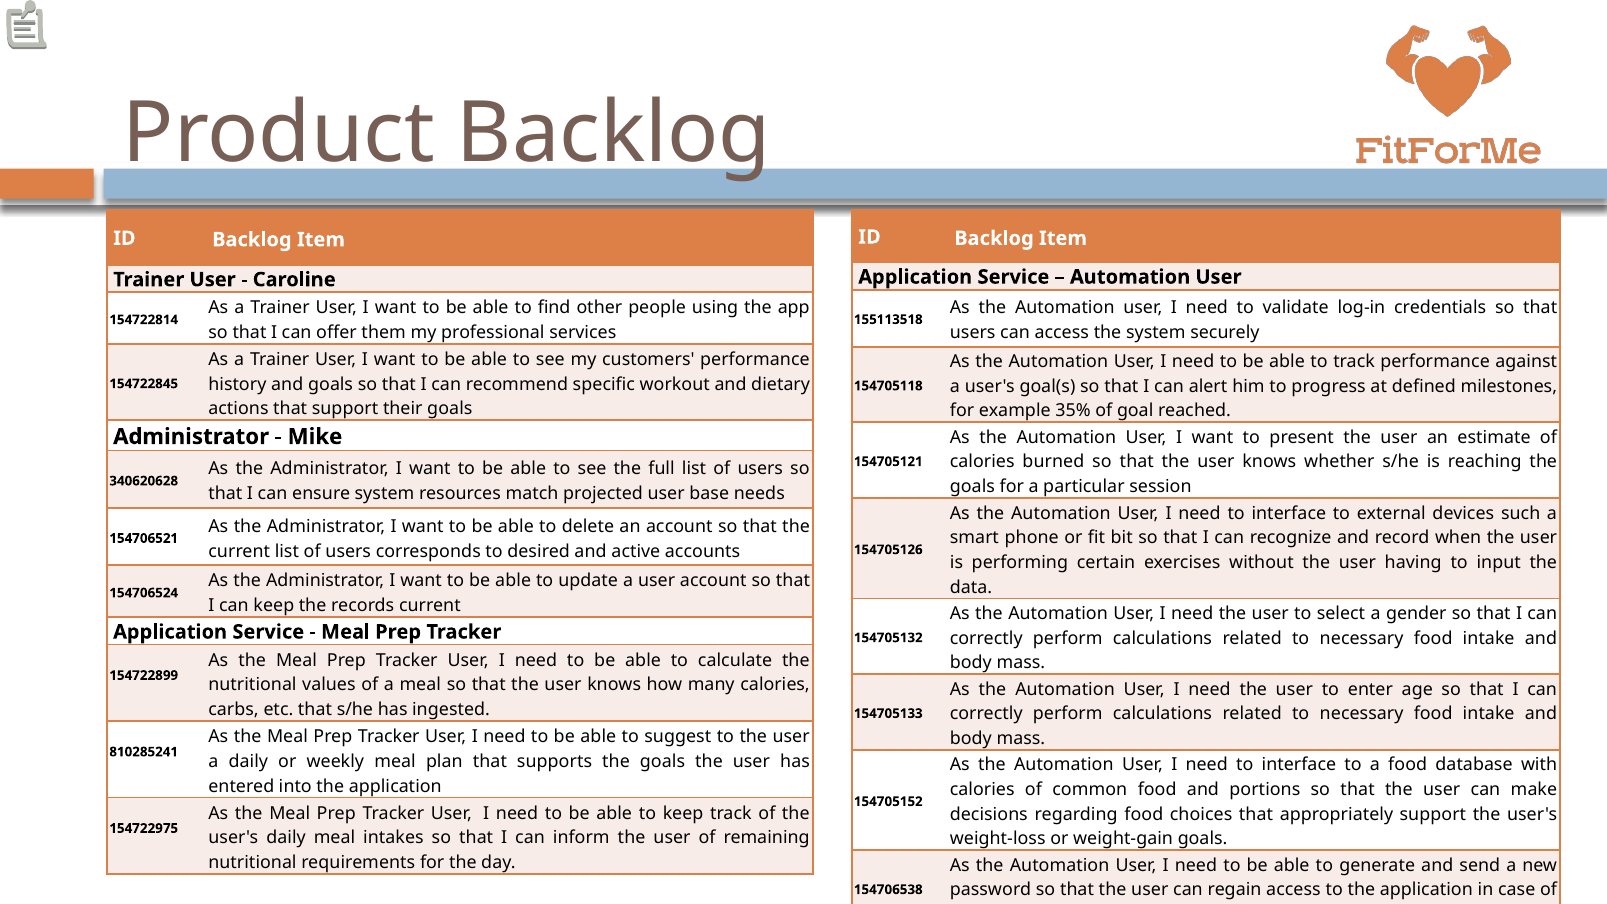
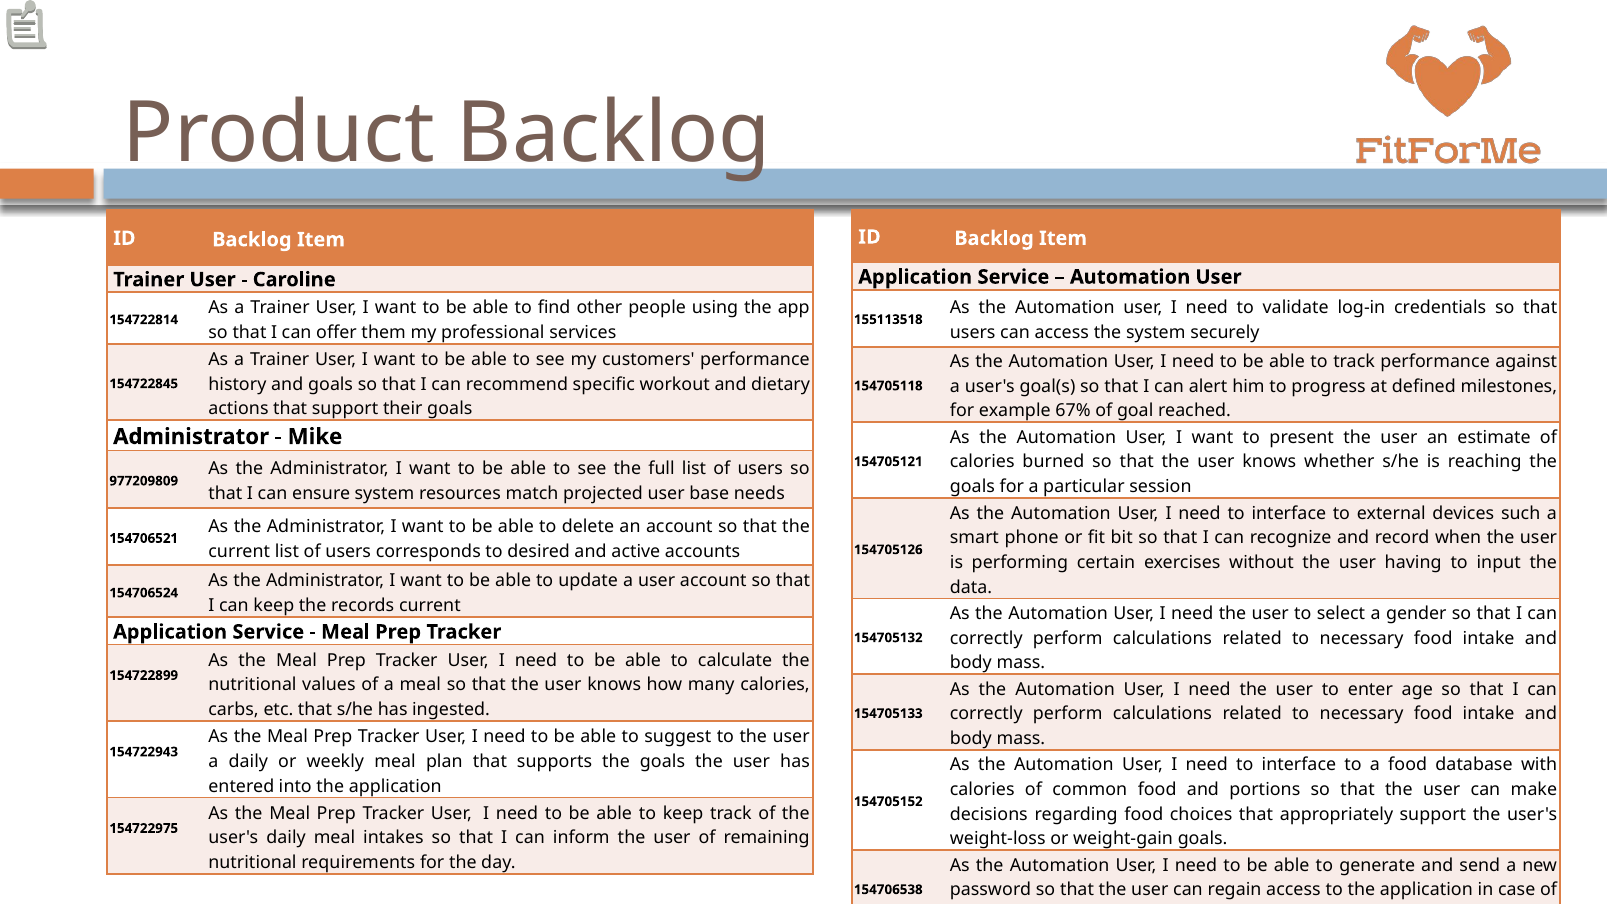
35%: 35% -> 67% (1073, 411)
340620628: 340620628 -> 977209809 (144, 481)
810285241: 810285241 -> 154722943 (144, 752)
